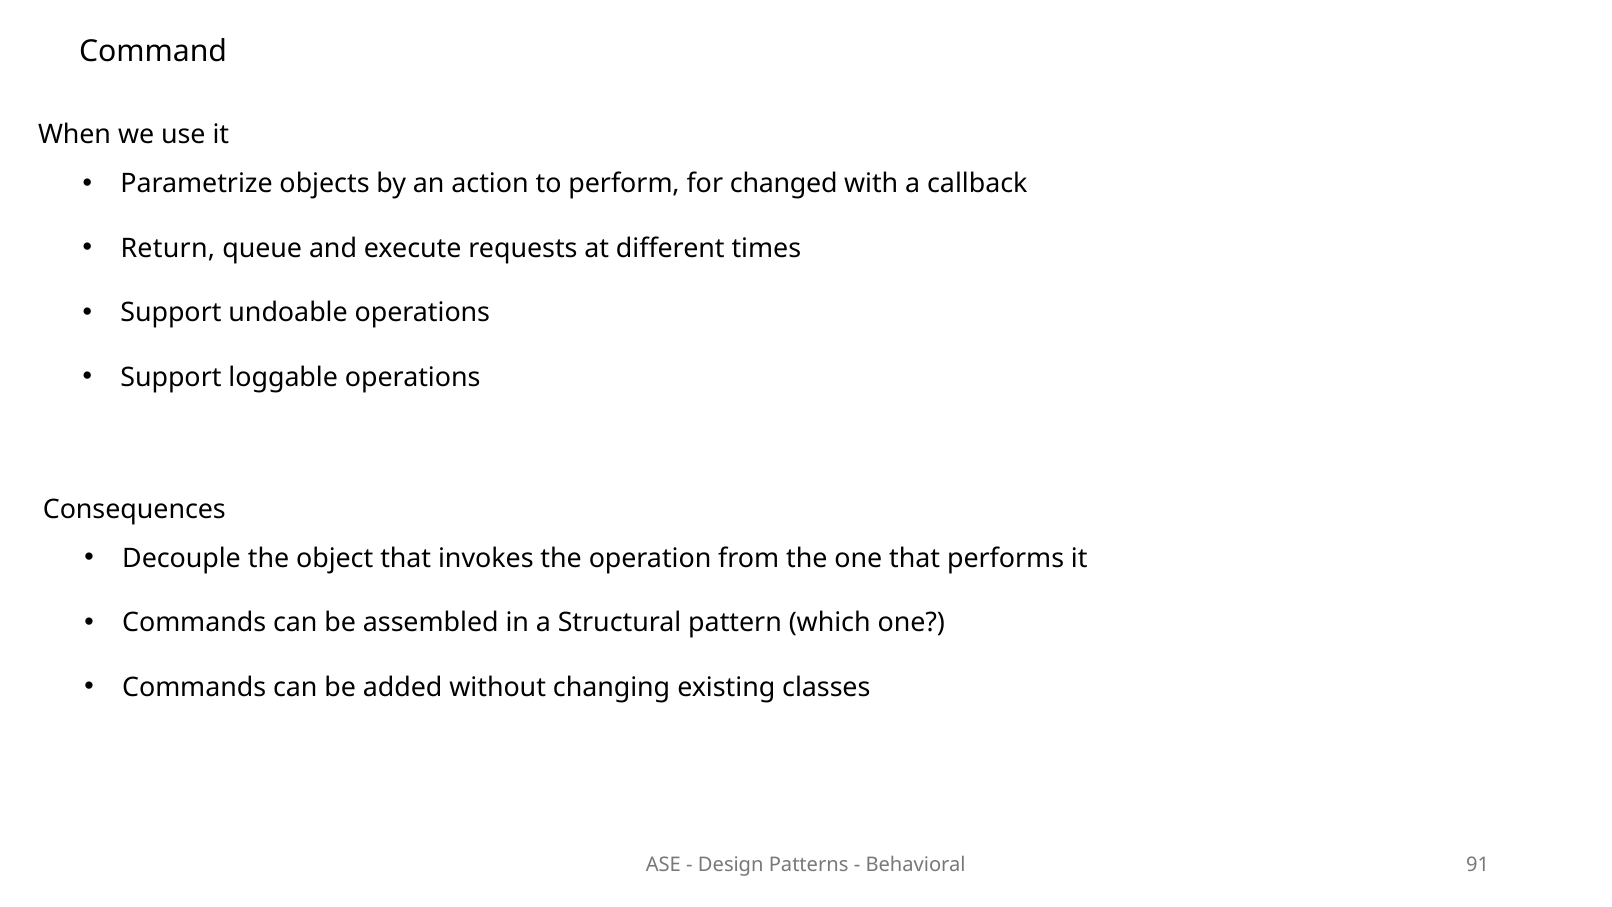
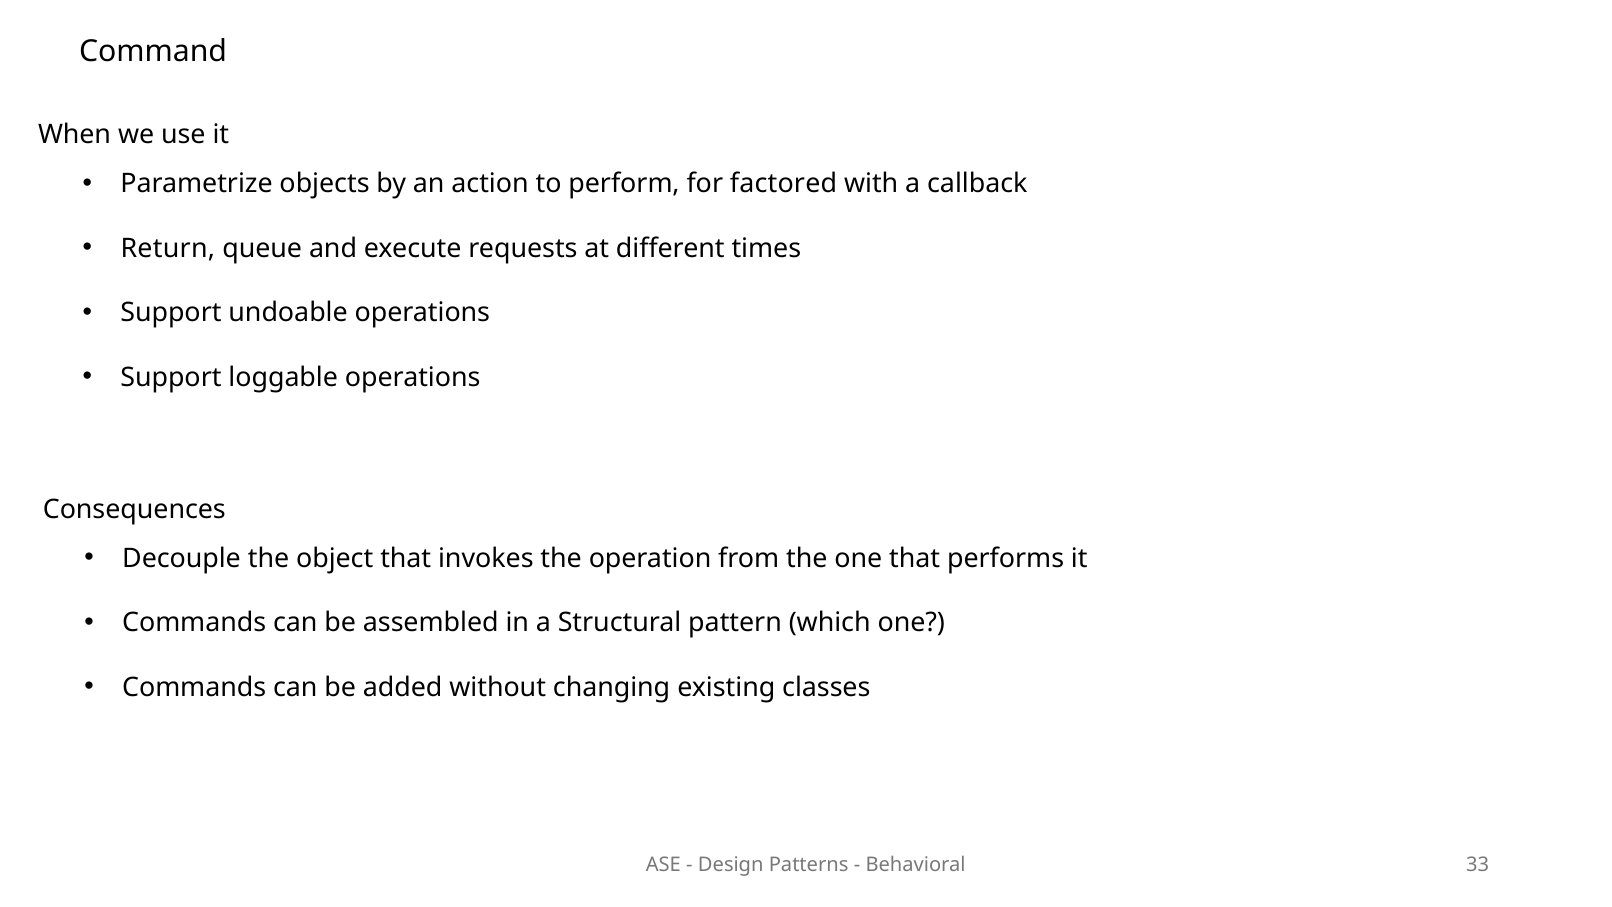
changed: changed -> factored (784, 184)
91: 91 -> 33 (1478, 864)
